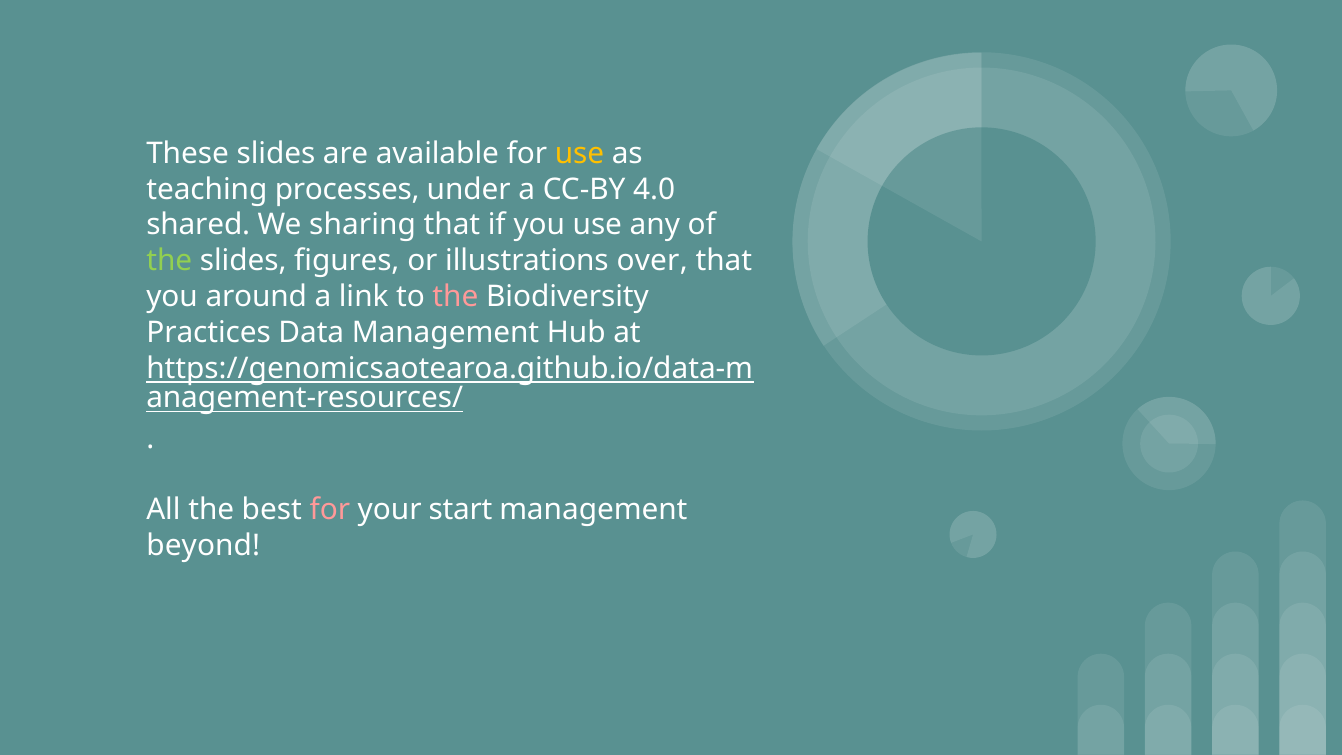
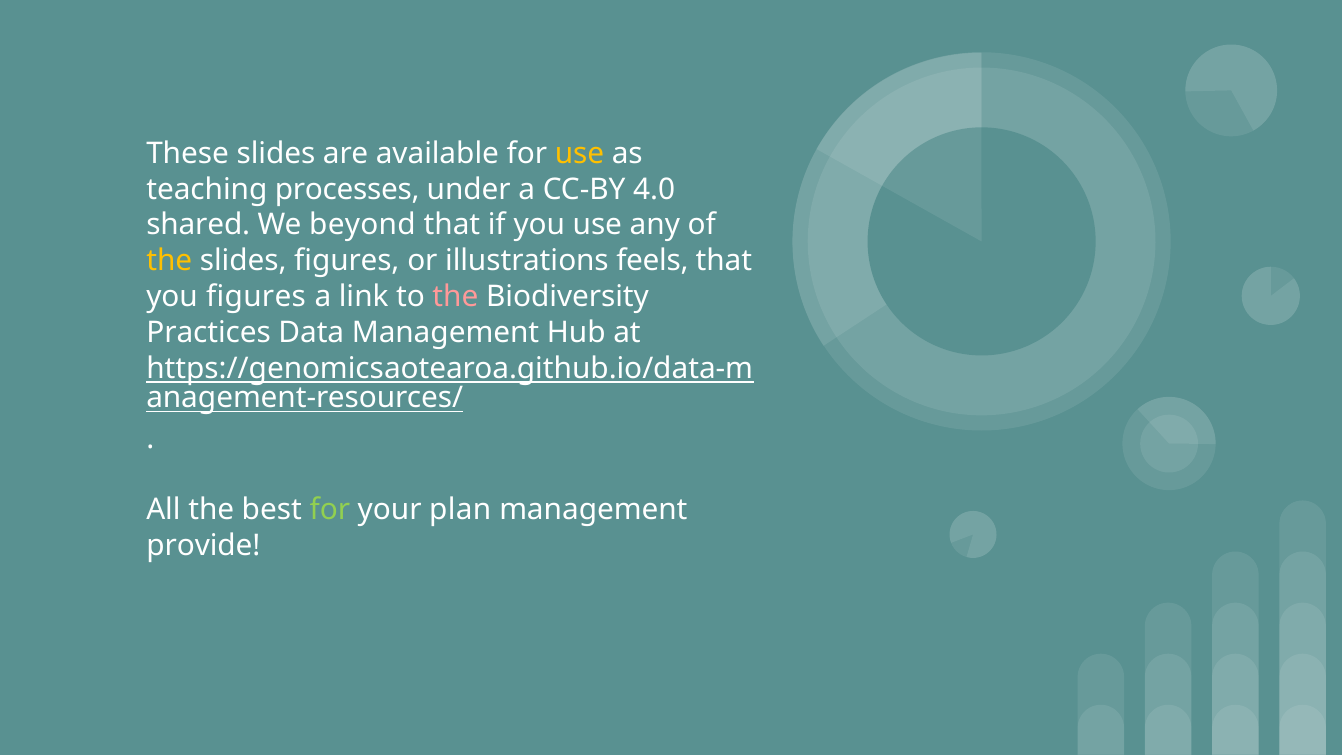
sharing: sharing -> beyond (362, 225)
the colour: light green -> yellow (169, 261)
over: over -> feels (652, 261)
you around: around -> figures (256, 297)
for colour: pink -> light green (330, 510)
start: start -> plan (460, 510)
beyond: beyond -> provide (203, 546)
